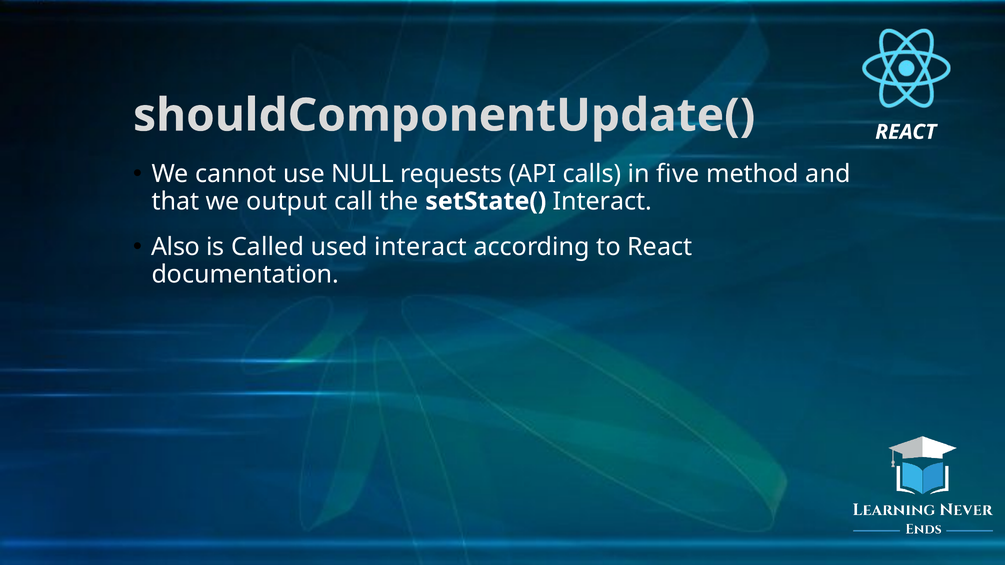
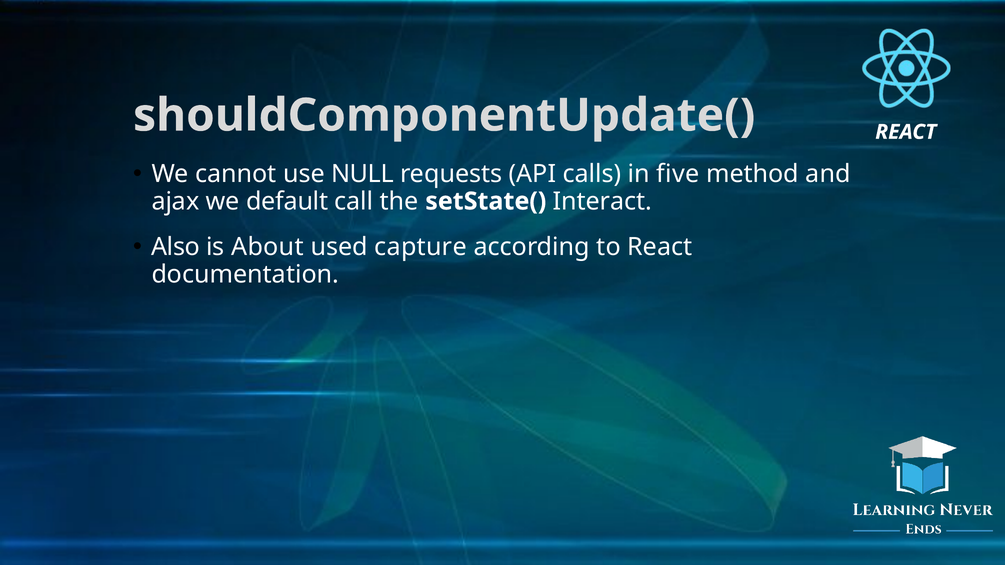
that: that -> ajax (175, 201)
output: output -> default (287, 201)
Called: Called -> About (267, 247)
used interact: interact -> capture (421, 247)
